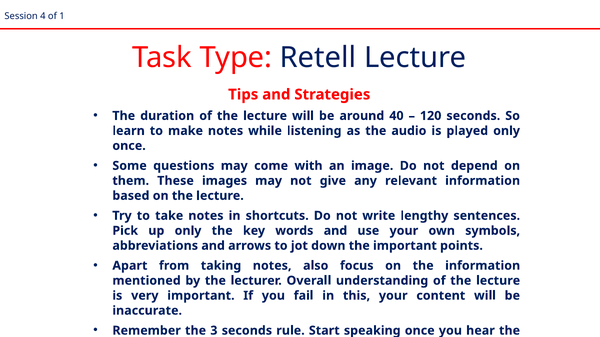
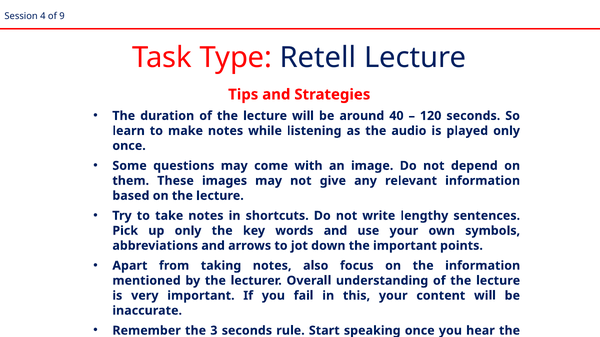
1: 1 -> 9 (62, 16)
